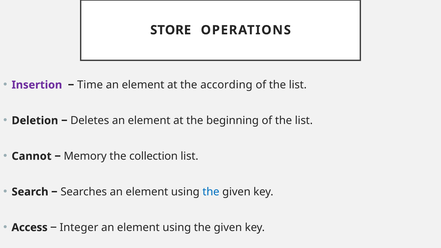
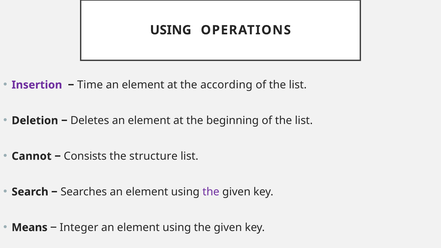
STORE: STORE -> USING (171, 30)
Memory: Memory -> Consists (85, 156)
collection: collection -> structure (153, 156)
the colour: blue -> purple (211, 192)
Access: Access -> Means (30, 228)
